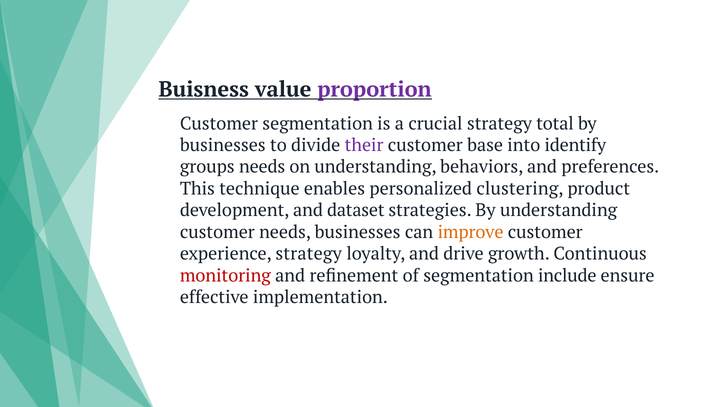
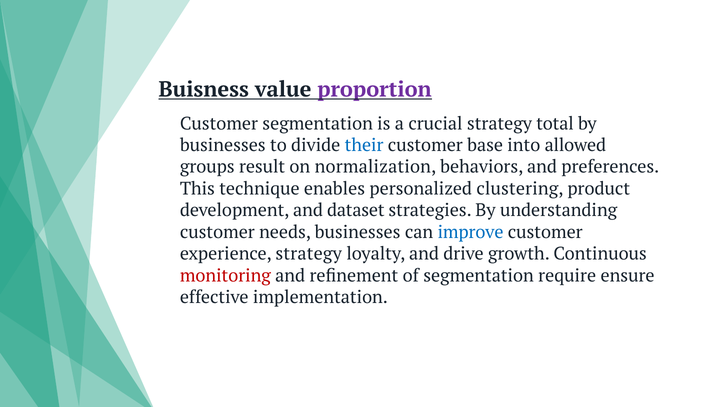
their colour: purple -> blue (364, 145)
identify: identify -> allowed (575, 145)
groups needs: needs -> result (262, 167)
on understanding: understanding -> normalization (375, 167)
improve colour: orange -> blue (471, 232)
include: include -> require (567, 275)
